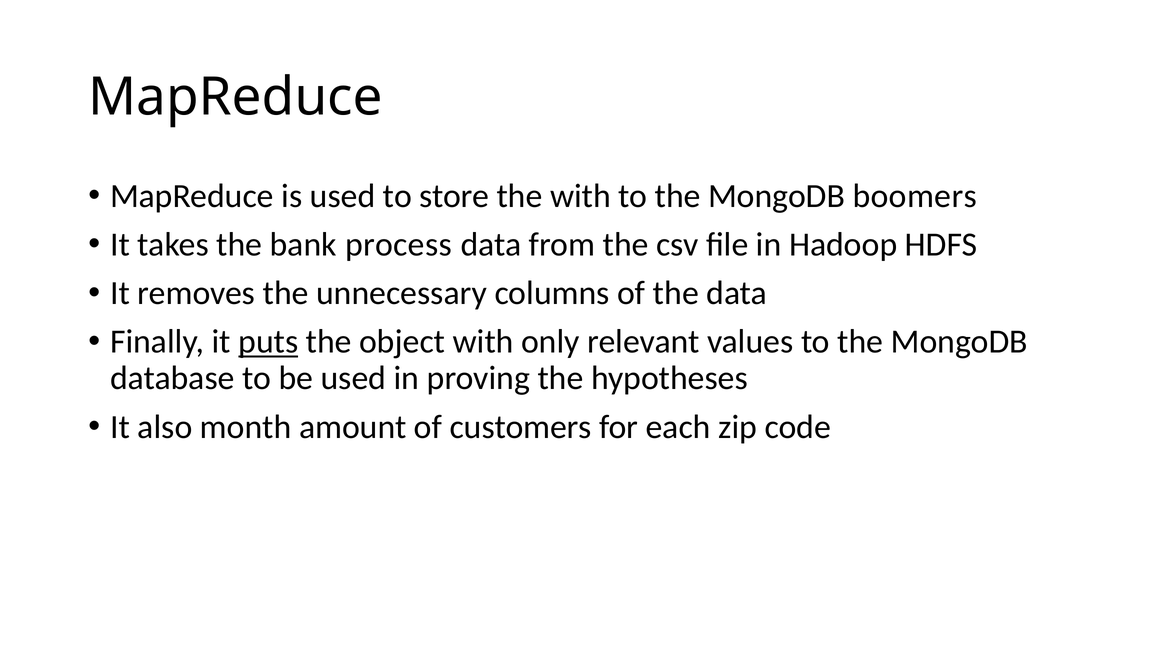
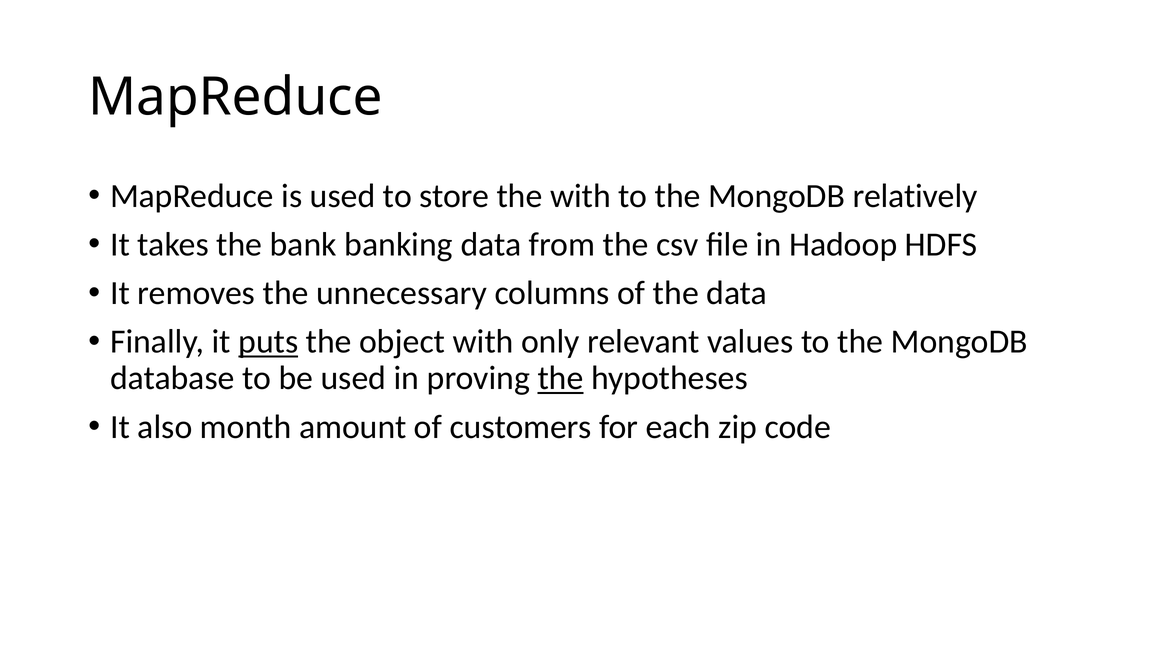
boomers: boomers -> relatively (915, 196)
process: process -> banking (399, 245)
the underline: none -> present (561, 378)
